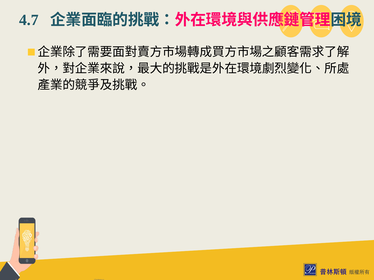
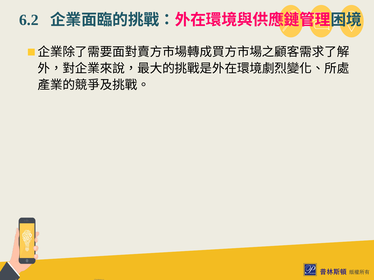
4.7: 4.7 -> 6.2 (29, 20)
